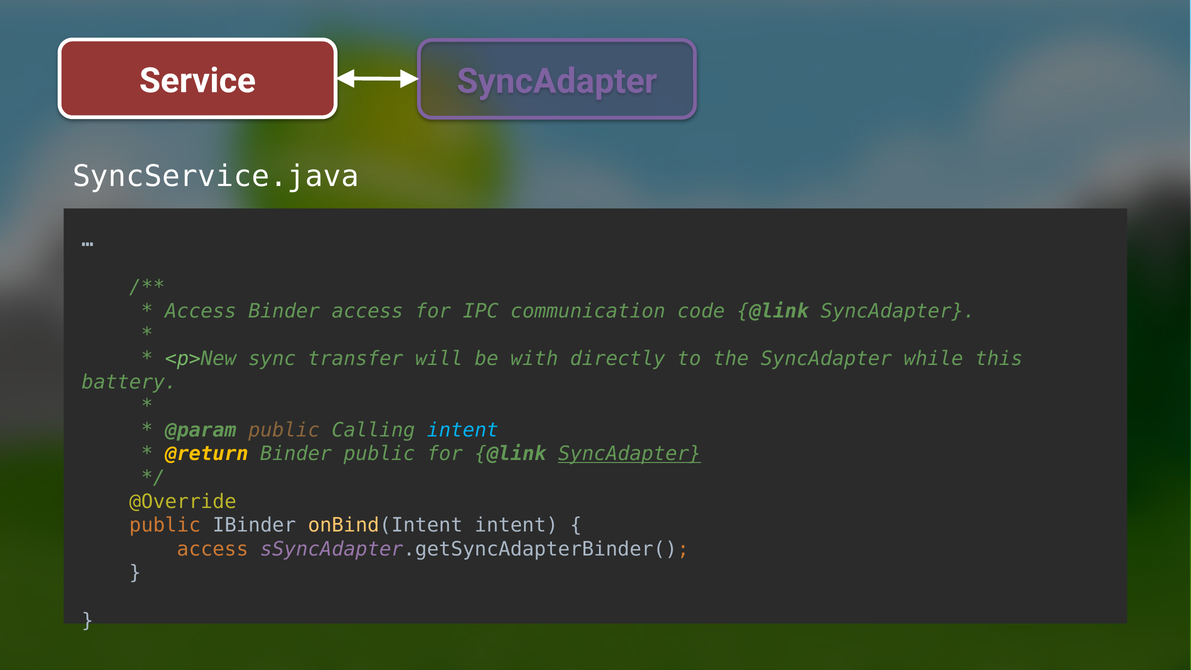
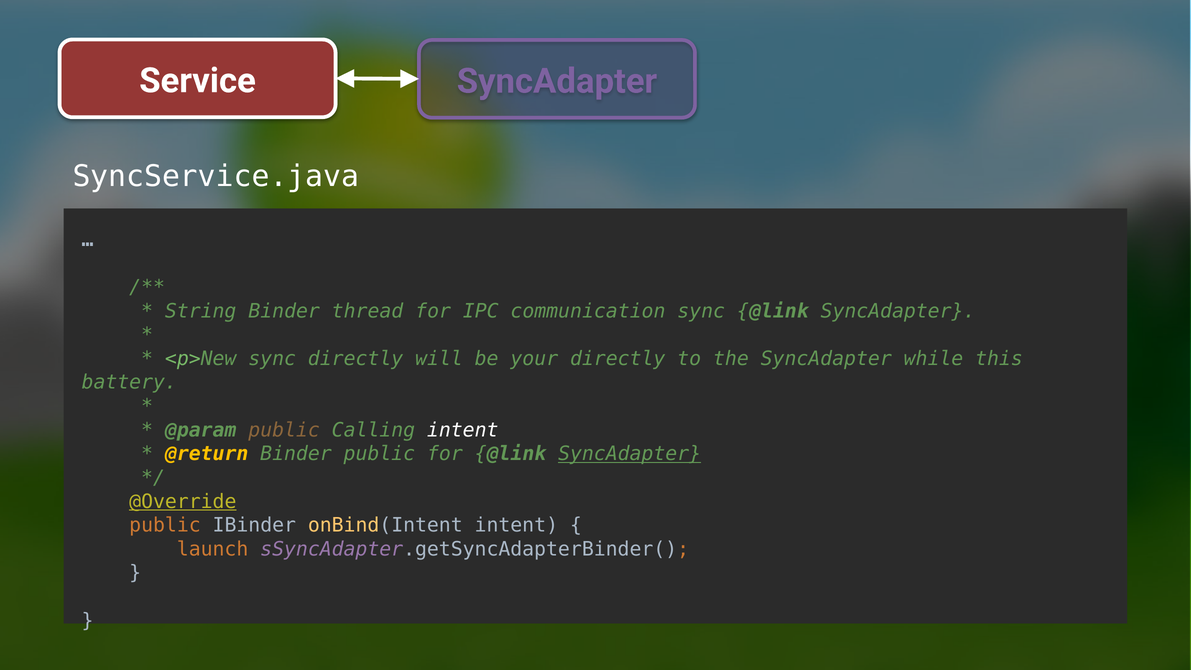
Access: Access -> String (201, 311)
Binder access: access -> thread (368, 311)
communication code: code -> sync (701, 311)
sync transfer: transfer -> directly (356, 359)
with: with -> your (534, 359)
intent colour: light blue -> white (463, 430)
@Override underline: none -> present (183, 501)
access: access -> launch (213, 549)
